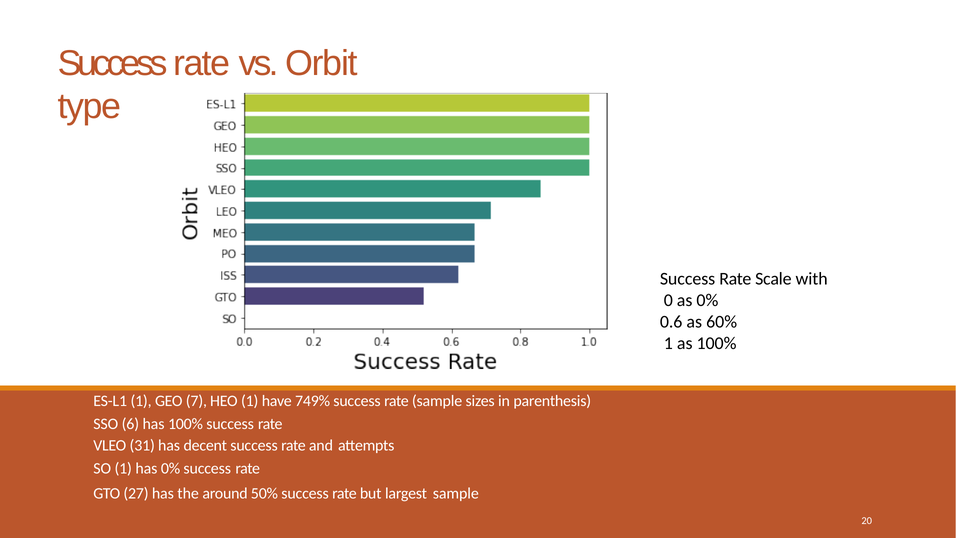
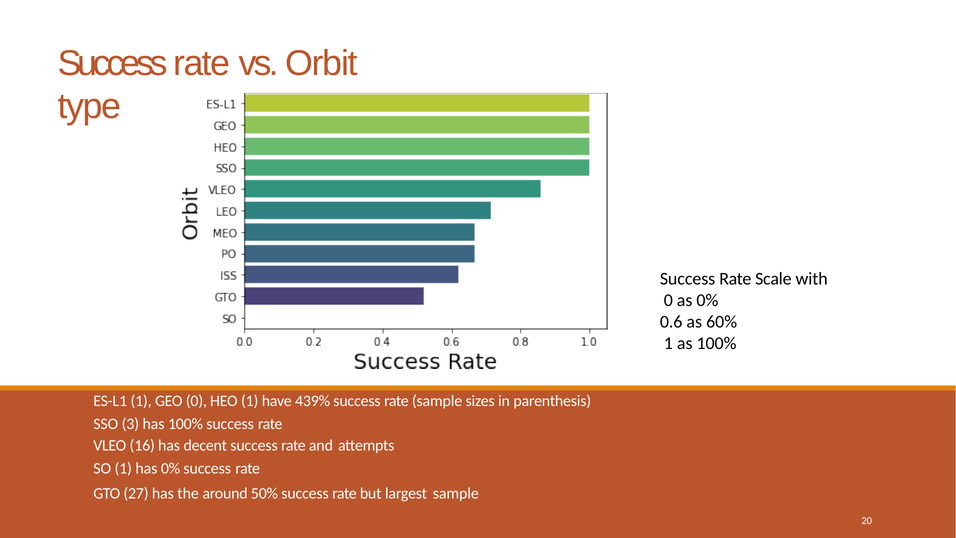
GEO 7: 7 -> 0 (196, 401)
749%: 749% -> 439% (313, 401)
6: 6 -> 3 (130, 424)
31: 31 -> 16 (142, 445)
